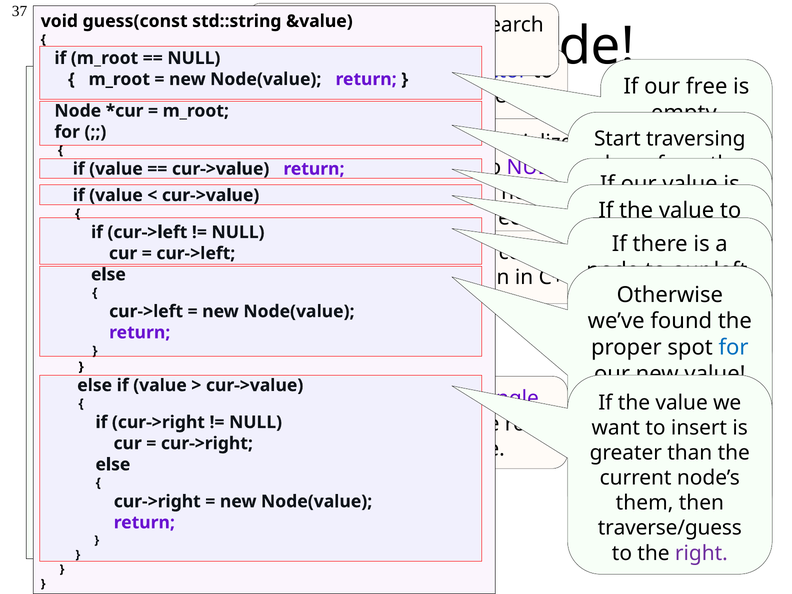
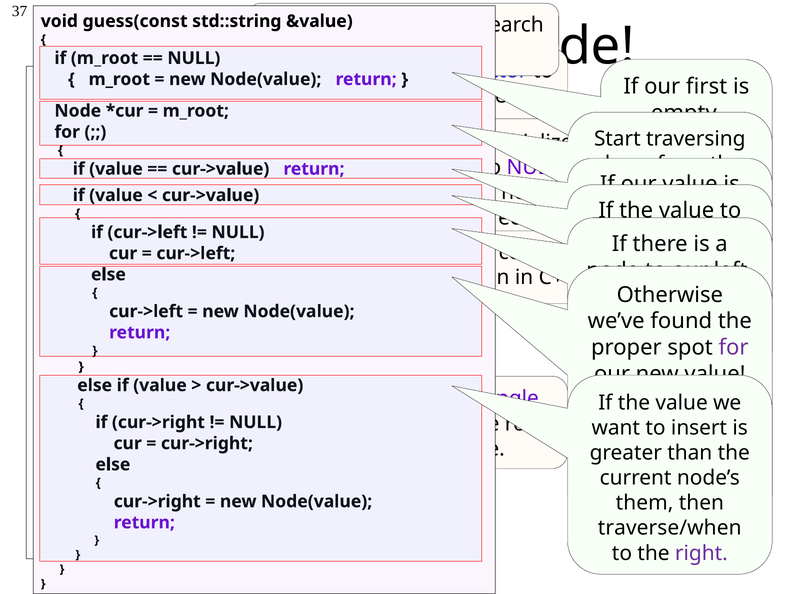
free: free -> first (707, 86)
for colour: blue -> purple (734, 348)
traverse/guess: traverse/guess -> traverse/when (670, 528)
